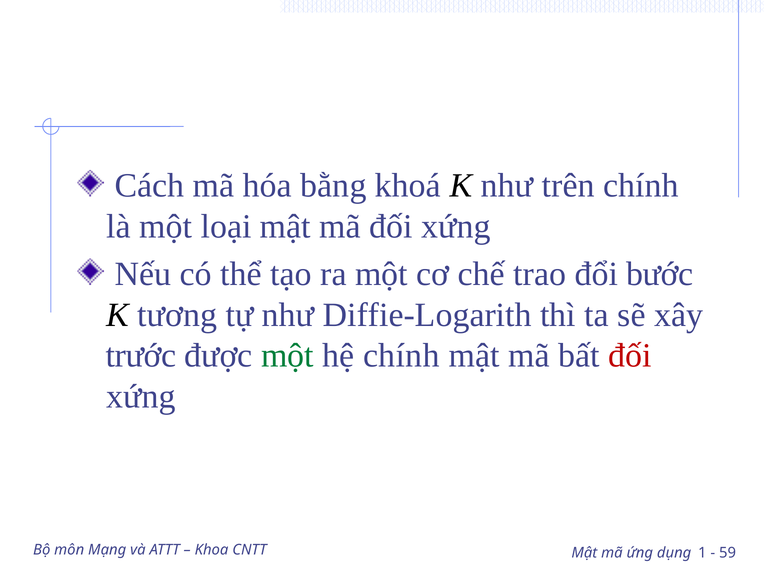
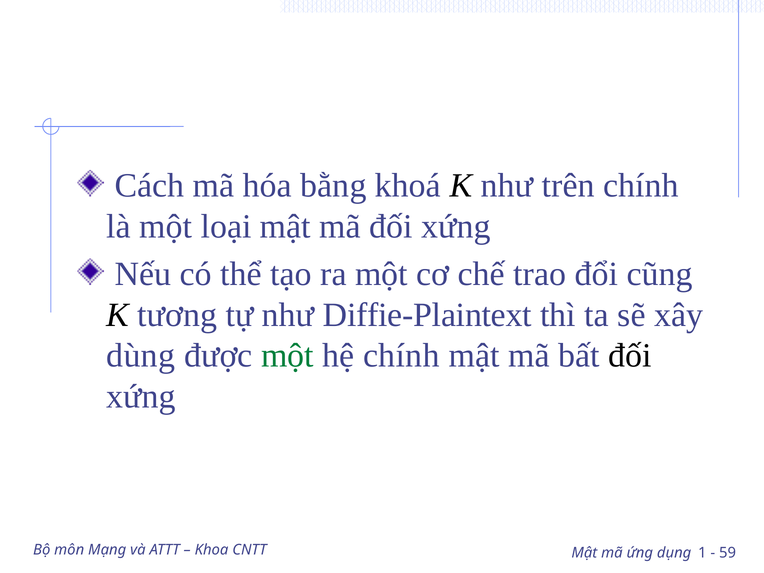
bước: bước -> cũng (660, 274)
Diffie-Logarith: Diffie-Logarith -> Diffie-Plaintext (427, 315)
trước: trước -> dùng (141, 356)
đối colour: red -> black (630, 356)
